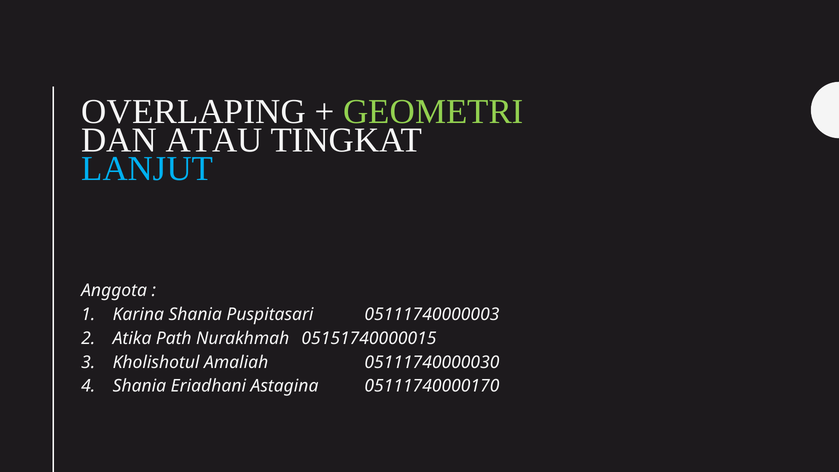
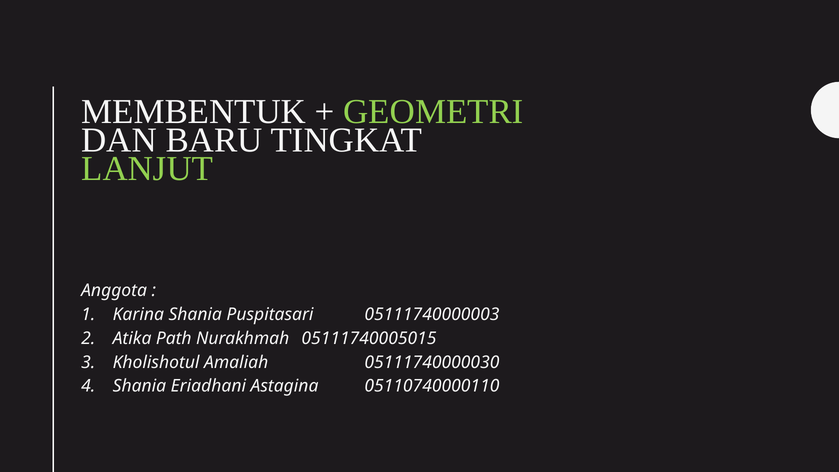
OVERLAPING: OVERLAPING -> MEMBENTUK (194, 112)
ATAU: ATAU -> BARU (214, 140)
LANJUT colour: light blue -> light green (147, 169)
05151740000015: 05151740000015 -> 05111740005015 (369, 338)
05111740000170: 05111740000170 -> 05110740000110 (432, 386)
